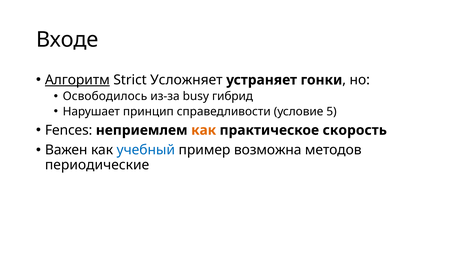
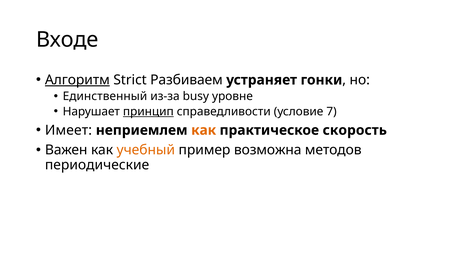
Усложняет: Усложняет -> Разбиваем (186, 80)
Освободилось: Освободилось -> Единственный (105, 96)
гибрид: гибрид -> уровне (232, 96)
принцип underline: none -> present (148, 112)
5: 5 -> 7 (332, 112)
Fences: Fences -> Имеет (68, 130)
учебный colour: blue -> orange (146, 150)
